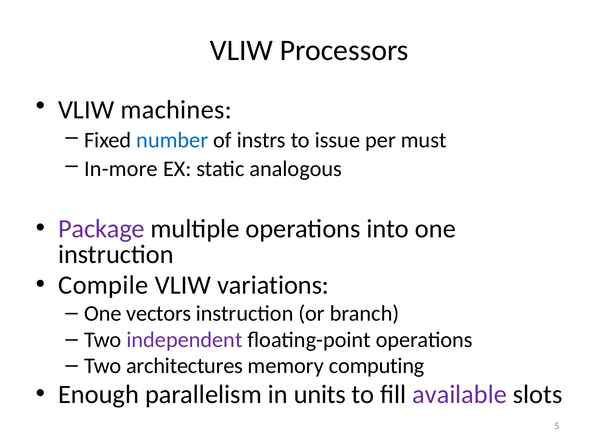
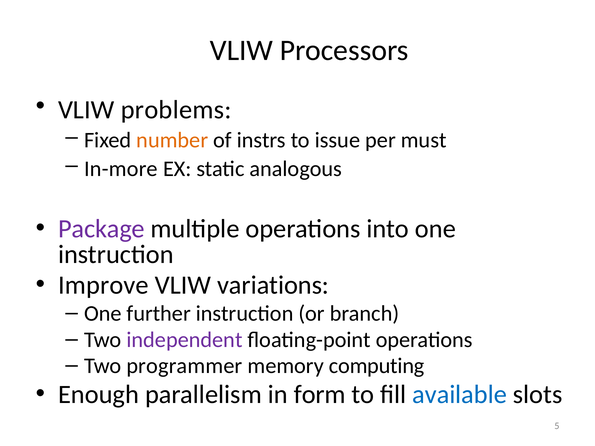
machines: machines -> problems (176, 110)
number colour: blue -> orange (172, 140)
Compile: Compile -> Improve (103, 285)
vectors: vectors -> further (159, 314)
architectures: architectures -> programmer (184, 366)
units: units -> form (320, 395)
available colour: purple -> blue (460, 395)
